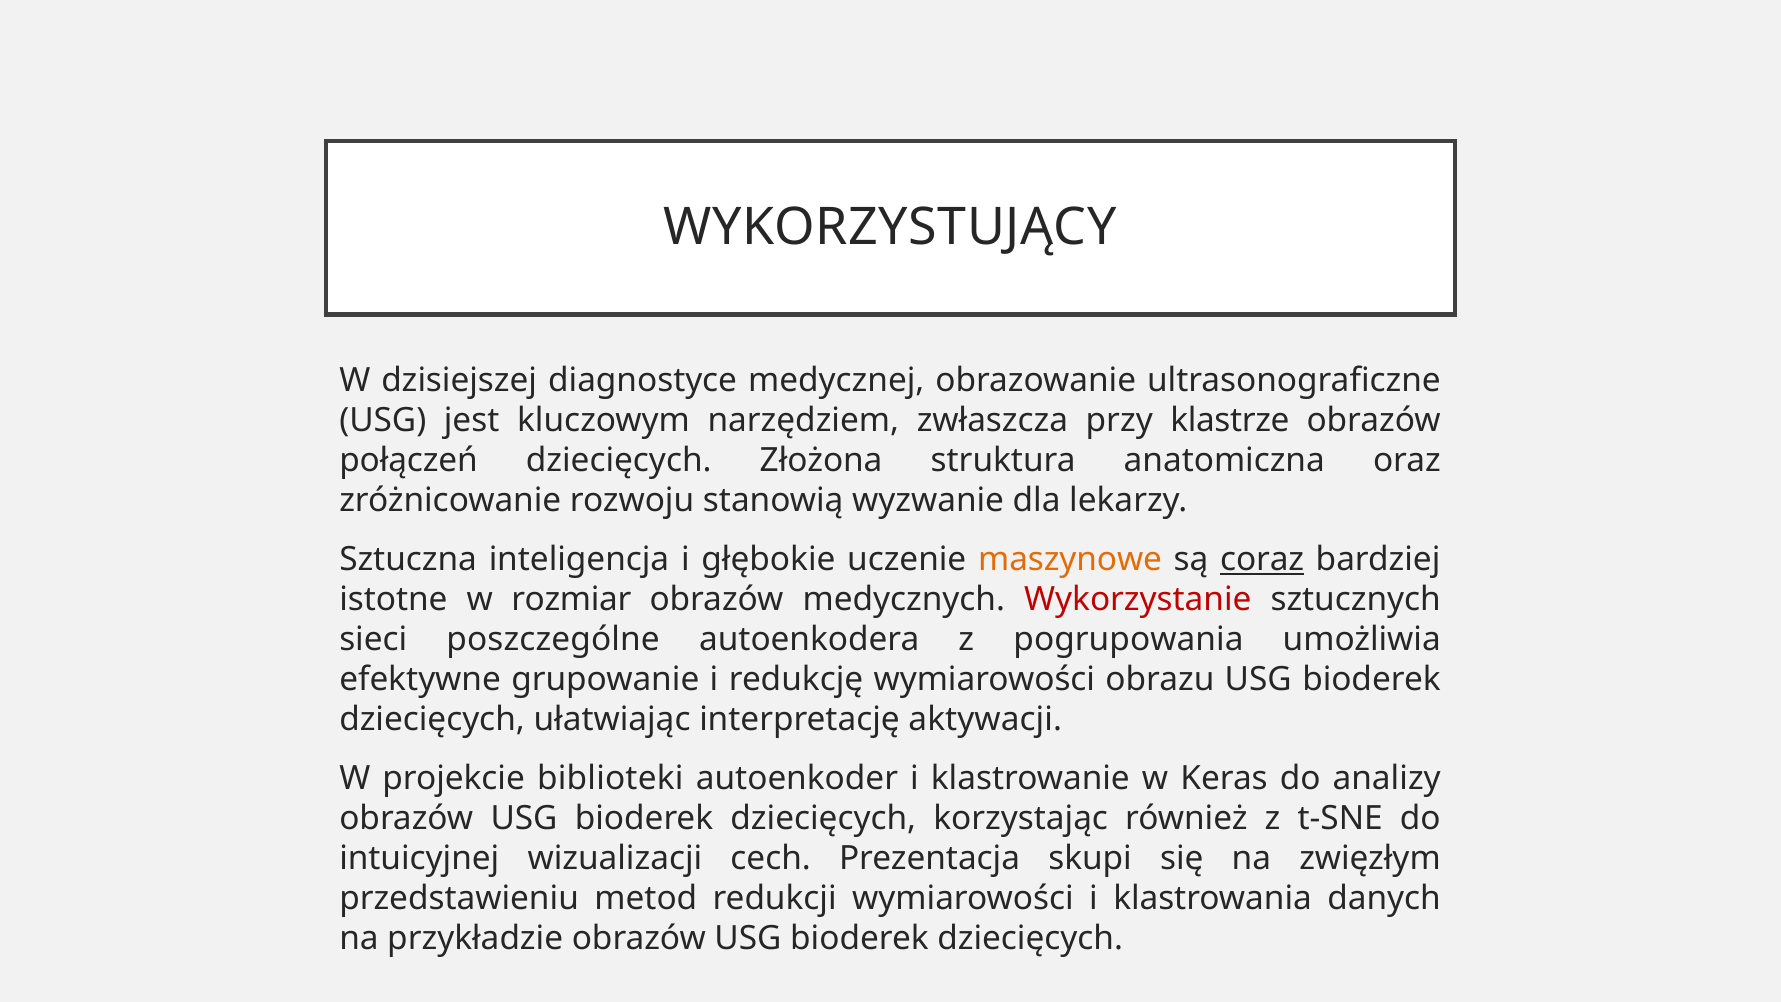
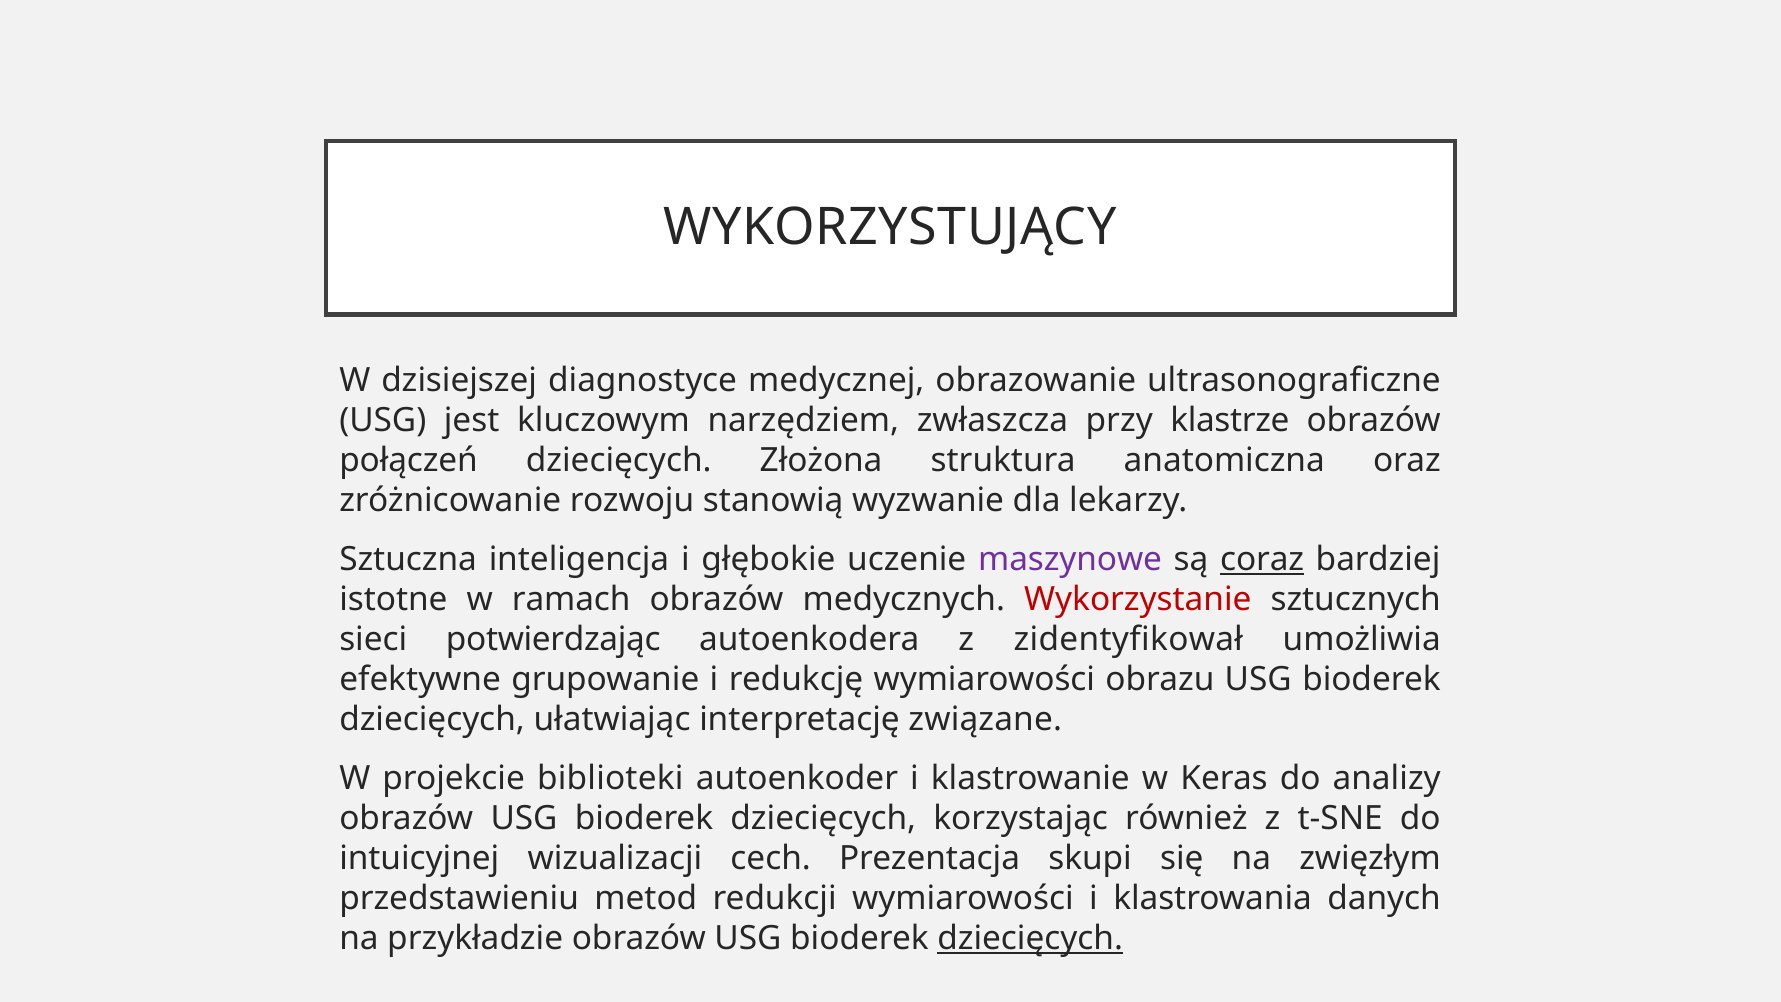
maszynowe colour: orange -> purple (1070, 559)
rozmiar: rozmiar -> ramach (571, 599)
poszczególne: poszczególne -> potwierdzając (553, 639)
pogrupowania: pogrupowania -> zidentyfikował (1128, 639)
aktywacji: aktywacji -> związane (985, 719)
dziecięcych underline: none -> present (1030, 938)
